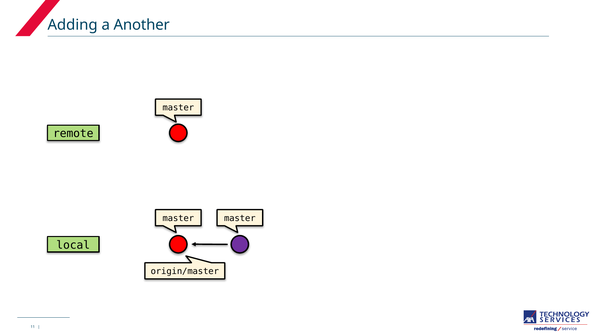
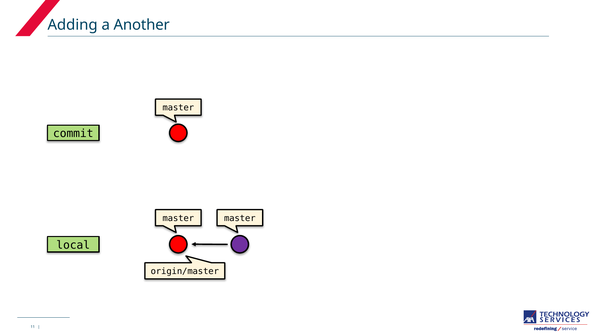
remote: remote -> commit (73, 134)
